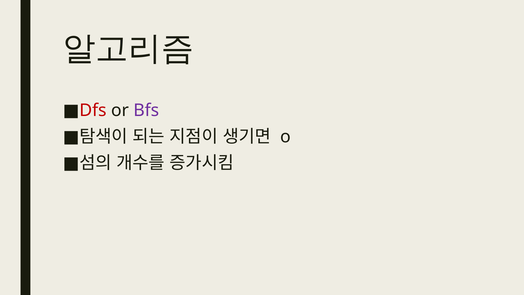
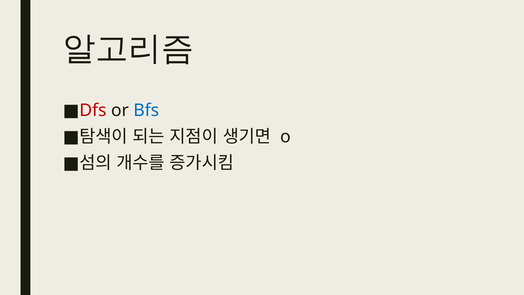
Bfs colour: purple -> blue (146, 110)
